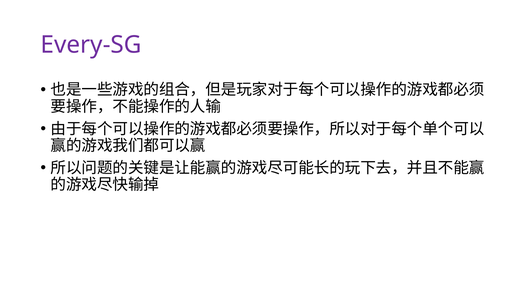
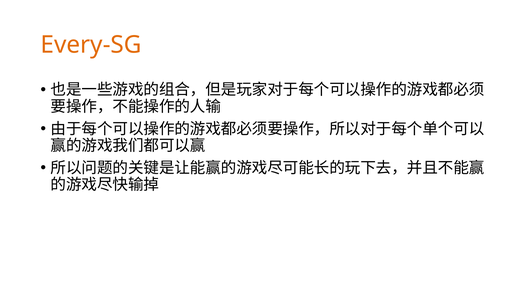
Every-SG colour: purple -> orange (91, 45)
